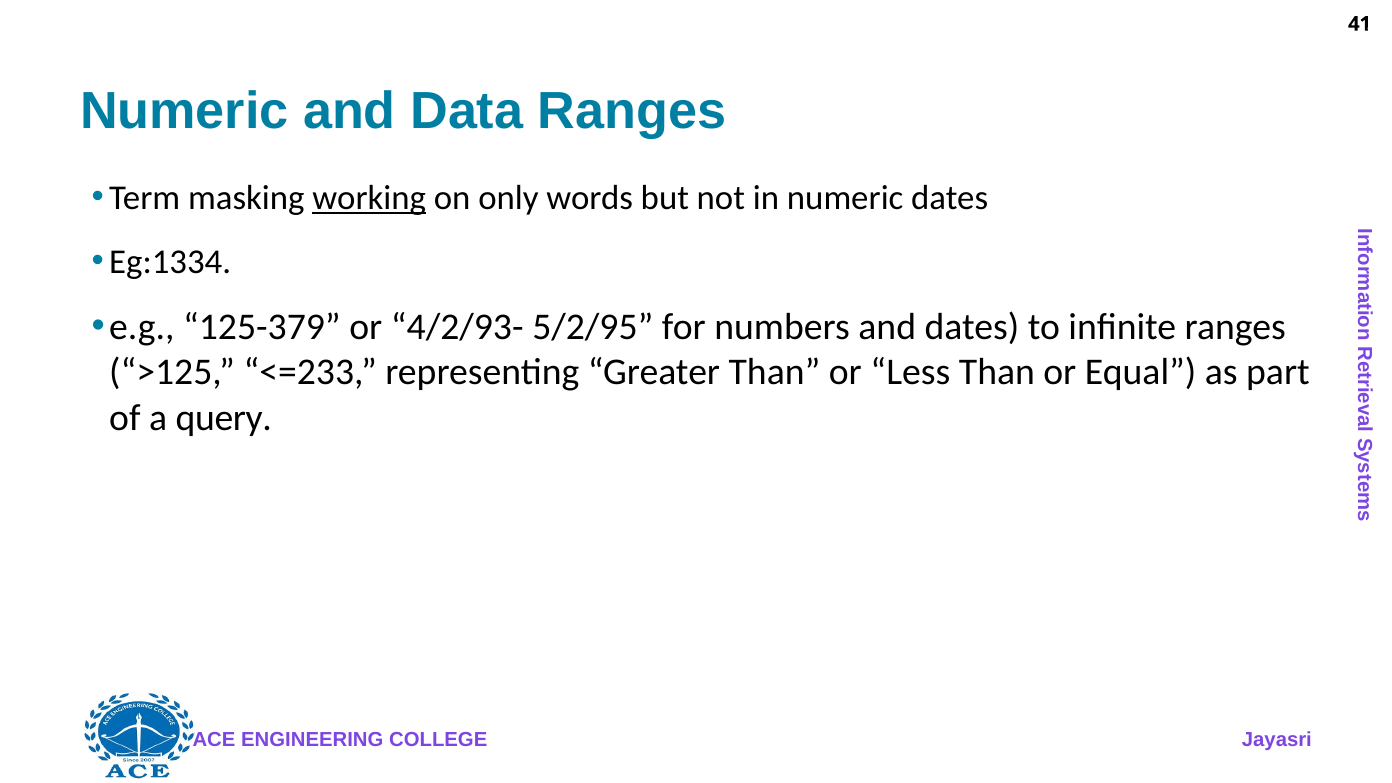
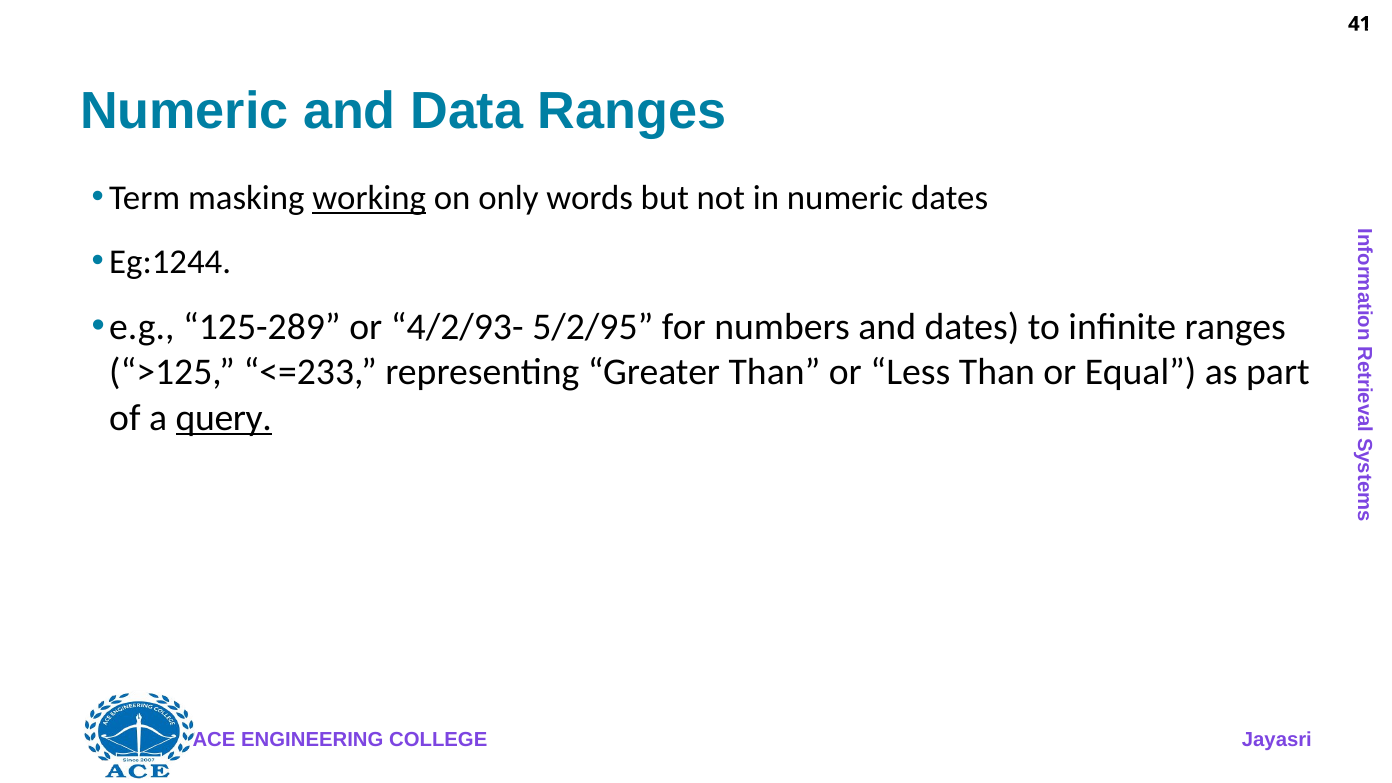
Eg:1334: Eg:1334 -> Eg:1244 (170, 262)
125-379: 125-379 -> 125-289 (262, 327)
query underline: none -> present (224, 418)
